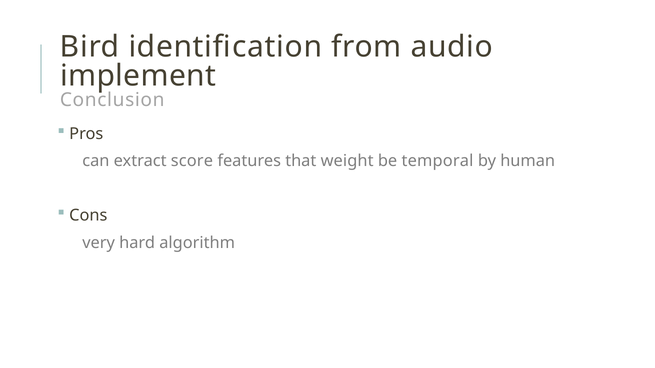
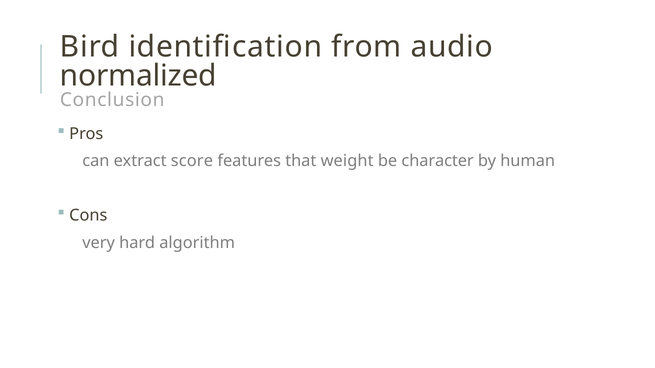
implement: implement -> normalized (138, 76)
temporal: temporal -> character (438, 161)
